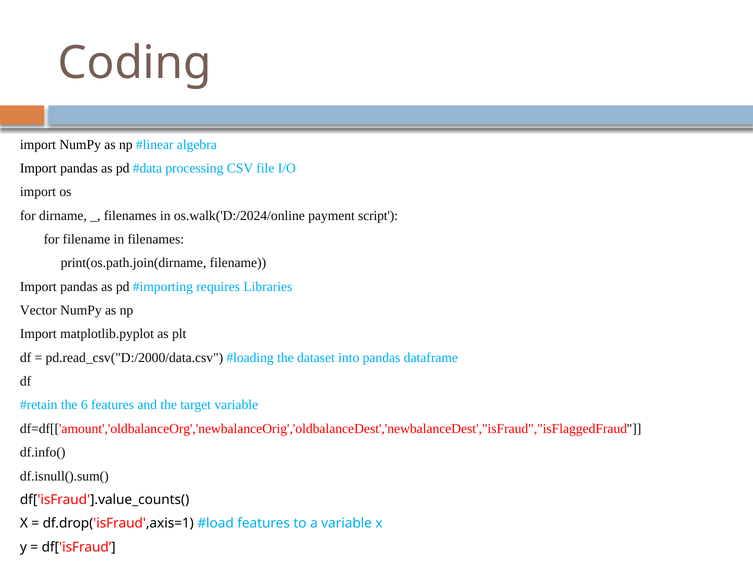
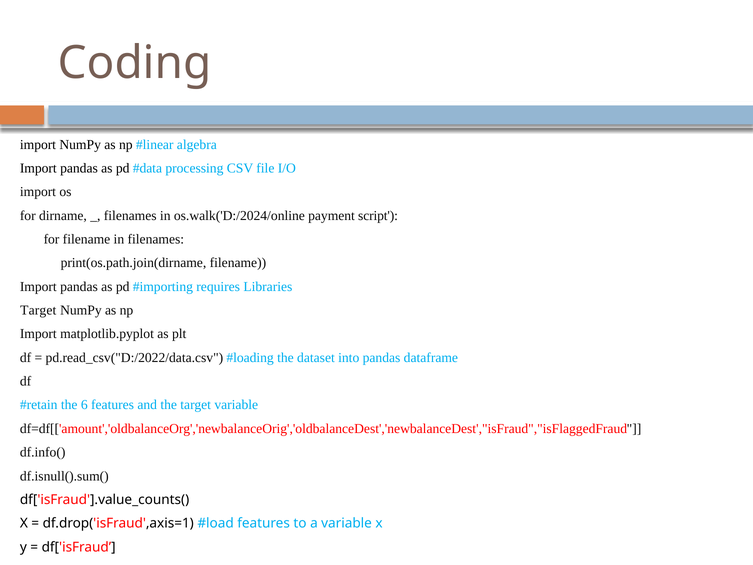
Vector: Vector -> Target (38, 310)
pd.read_csv("D:/2000/data.csv: pd.read_csv("D:/2000/data.csv -> pd.read_csv("D:/2022/data.csv (134, 358)
